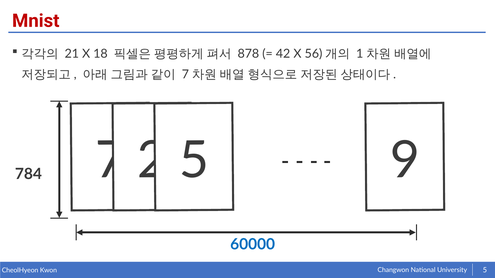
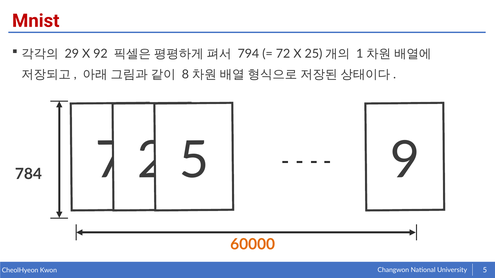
21: 21 -> 29 (72, 54)
18: 18 -> 92 (100, 54)
878: 878 -> 794 (248, 54)
42: 42 -> 72 (283, 54)
56: 56 -> 25 (313, 54)
7: 7 -> 8 (185, 75)
60000 colour: blue -> orange (253, 245)
